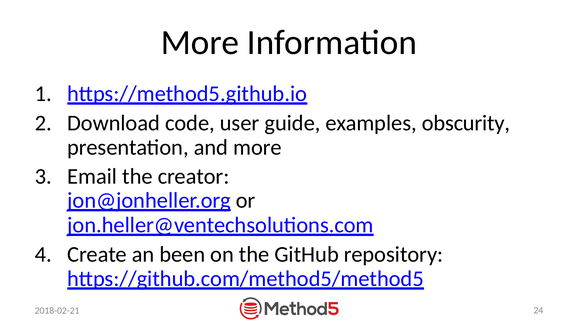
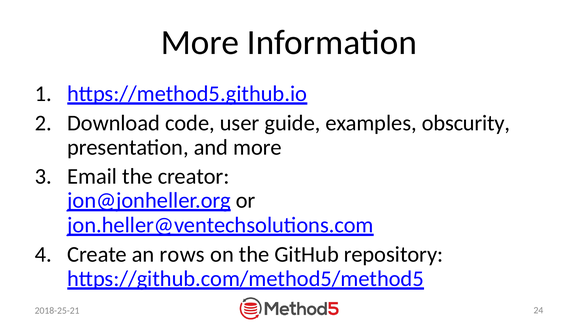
been: been -> rows (182, 255)
2018-02-21: 2018-02-21 -> 2018-25-21 (57, 311)
